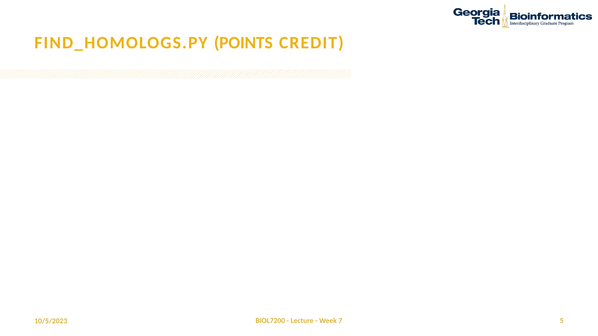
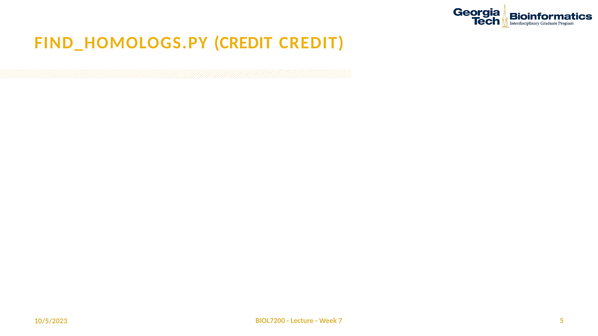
FIND_HOMOLOGS.PY POINTS: POINTS -> CREDIT (243, 43)
